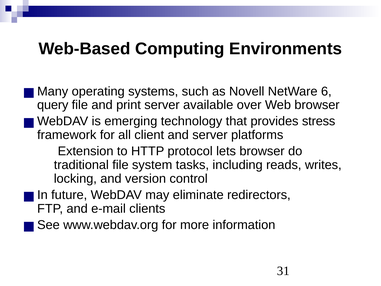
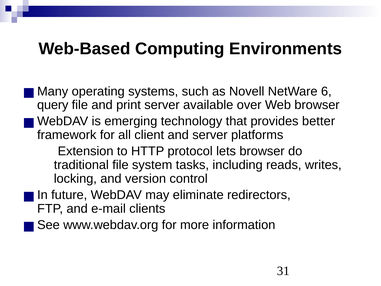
stress: stress -> better (319, 121)
